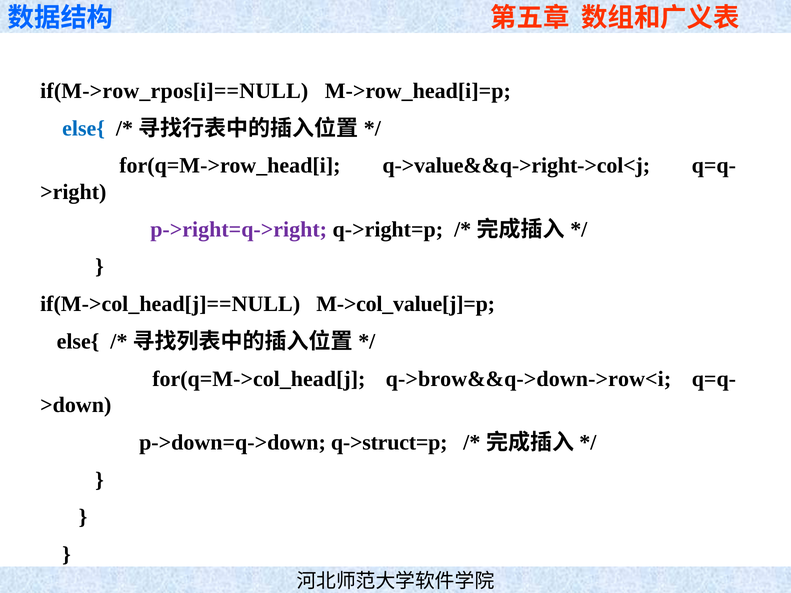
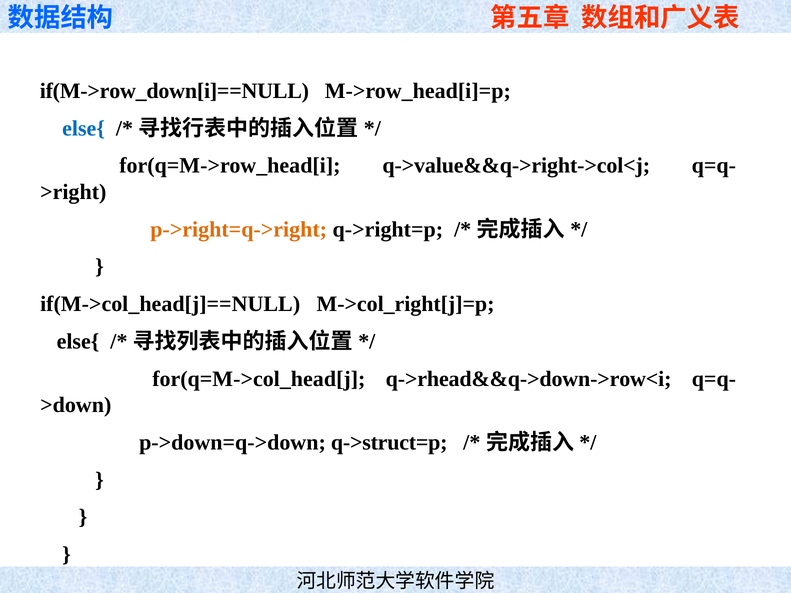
if(M->row_rpos[i]==NULL: if(M->row_rpos[i]==NULL -> if(M->row_down[i]==NULL (174, 91)
p->right=q->right colour: purple -> orange (239, 229)
M->col_value[j]=p: M->col_value[j]=p -> M->col_right[j]=p (406, 304)
q->brow&&q->down->row<i: q->brow&&q->down->row<i -> q->rhead&&q->down->row<i (529, 379)
